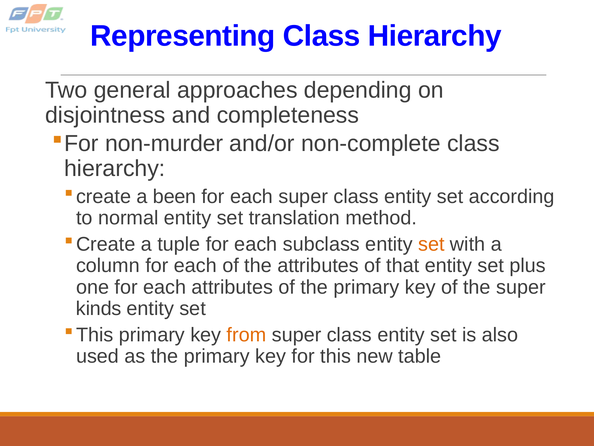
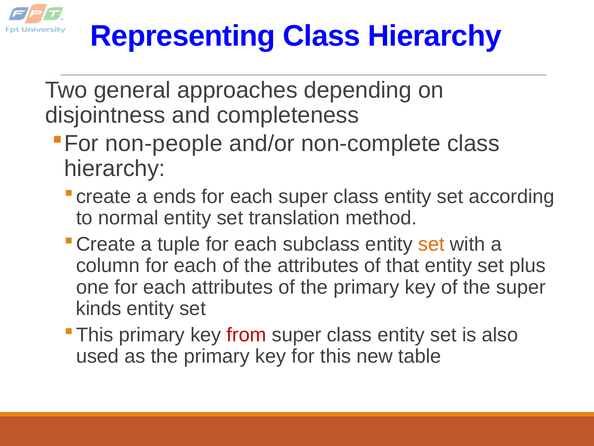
non-murder: non-murder -> non-people (164, 143)
been: been -> ends (175, 196)
from colour: orange -> red (246, 335)
